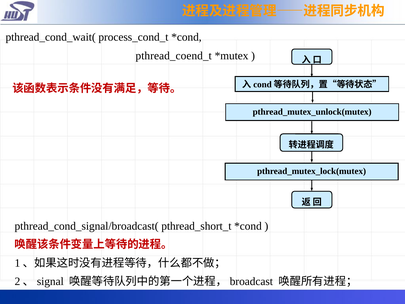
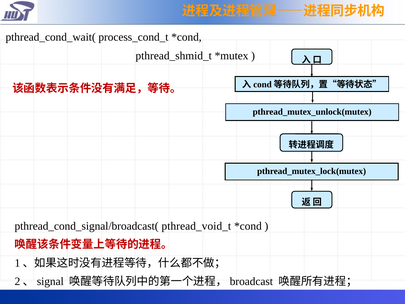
pthread_coend_t: pthread_coend_t -> pthread_shmid_t (174, 56)
pthread_short_t: pthread_short_t -> pthread_void_t (196, 226)
